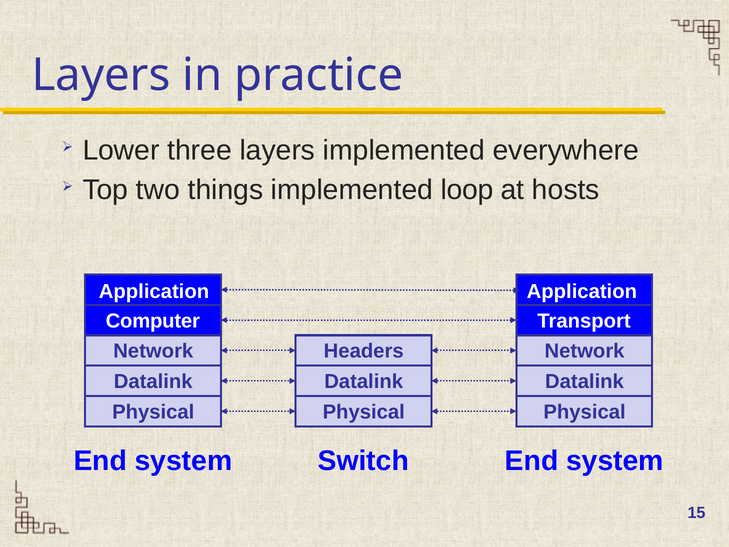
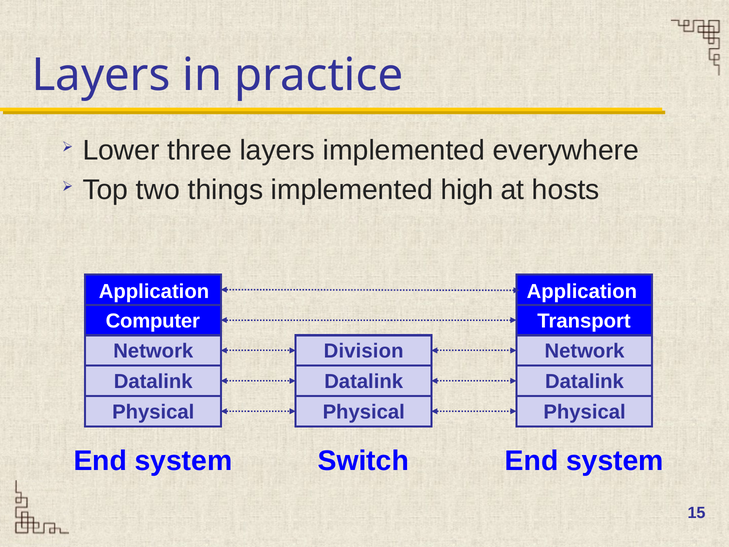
loop: loop -> high (467, 190)
Headers: Headers -> Division (364, 351)
